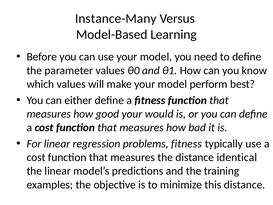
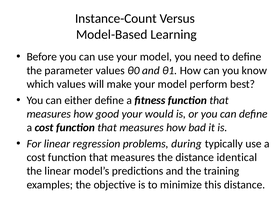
Instance-Many: Instance-Many -> Instance-Count (116, 18)
problems fitness: fitness -> during (187, 144)
